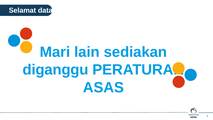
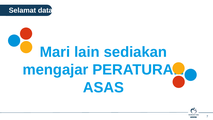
diganggu: diganggu -> mengajar (55, 70)
